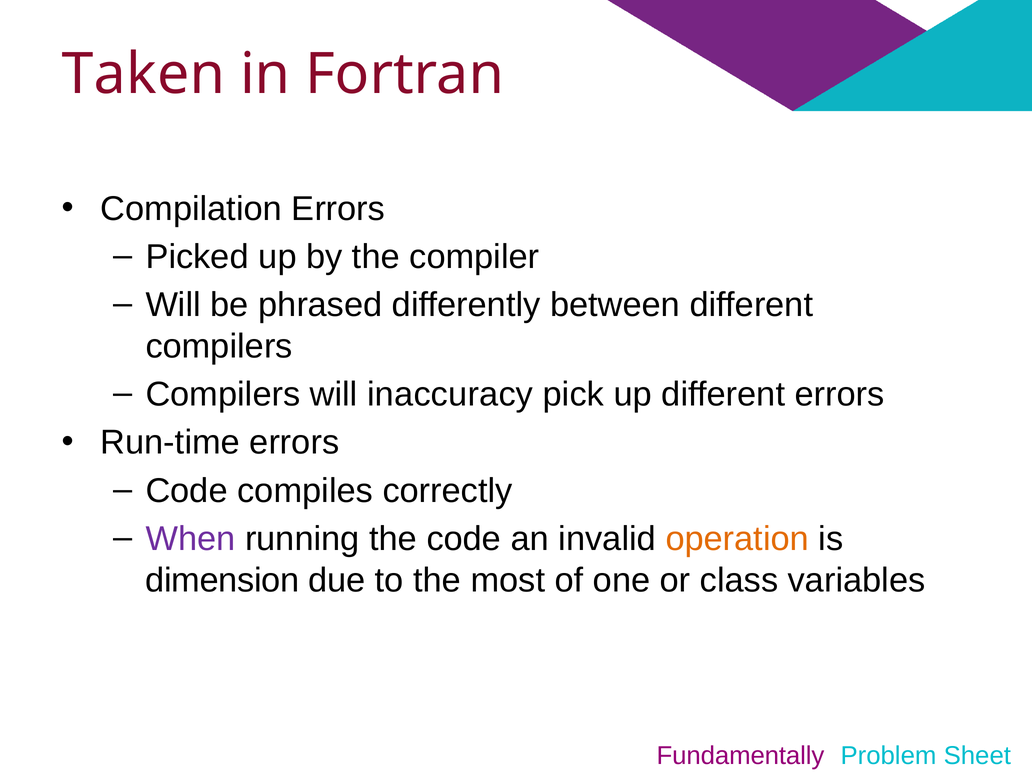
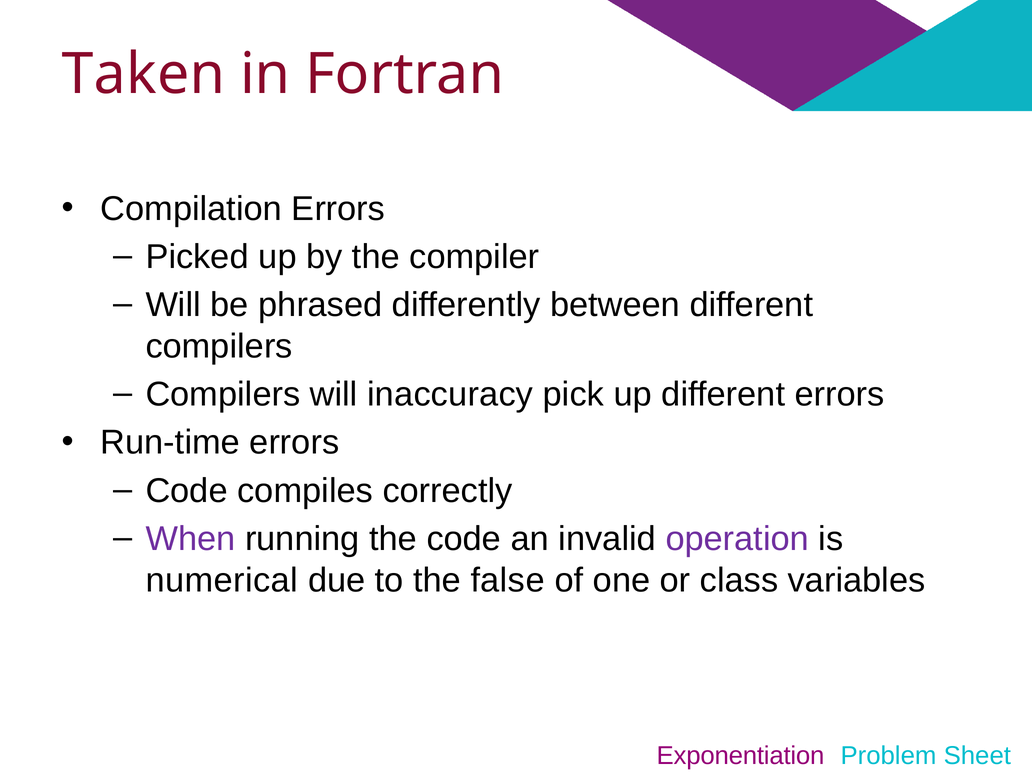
operation colour: orange -> purple (737, 539)
dimension: dimension -> numerical (222, 580)
most: most -> false (508, 580)
Fundamentally: Fundamentally -> Exponentiation (741, 756)
